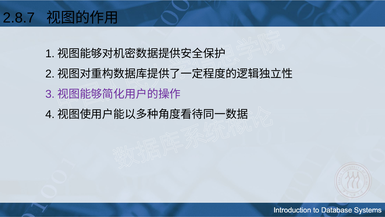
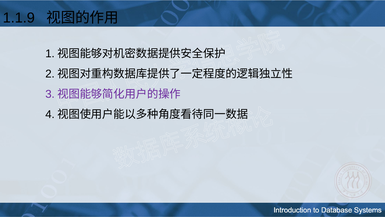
2.8.7: 2.8.7 -> 1.1.9 (19, 18)
